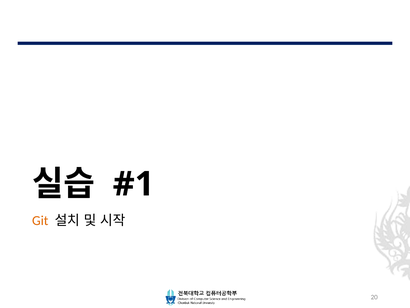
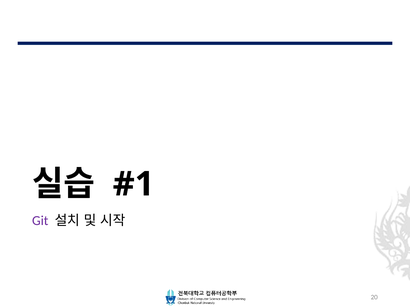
Git colour: orange -> purple (40, 220)
